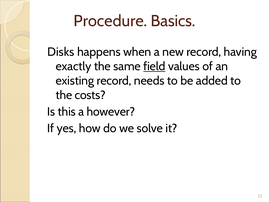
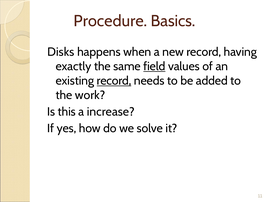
record underline: none -> present (114, 81)
costs: costs -> work (90, 95)
however: however -> increase (111, 112)
